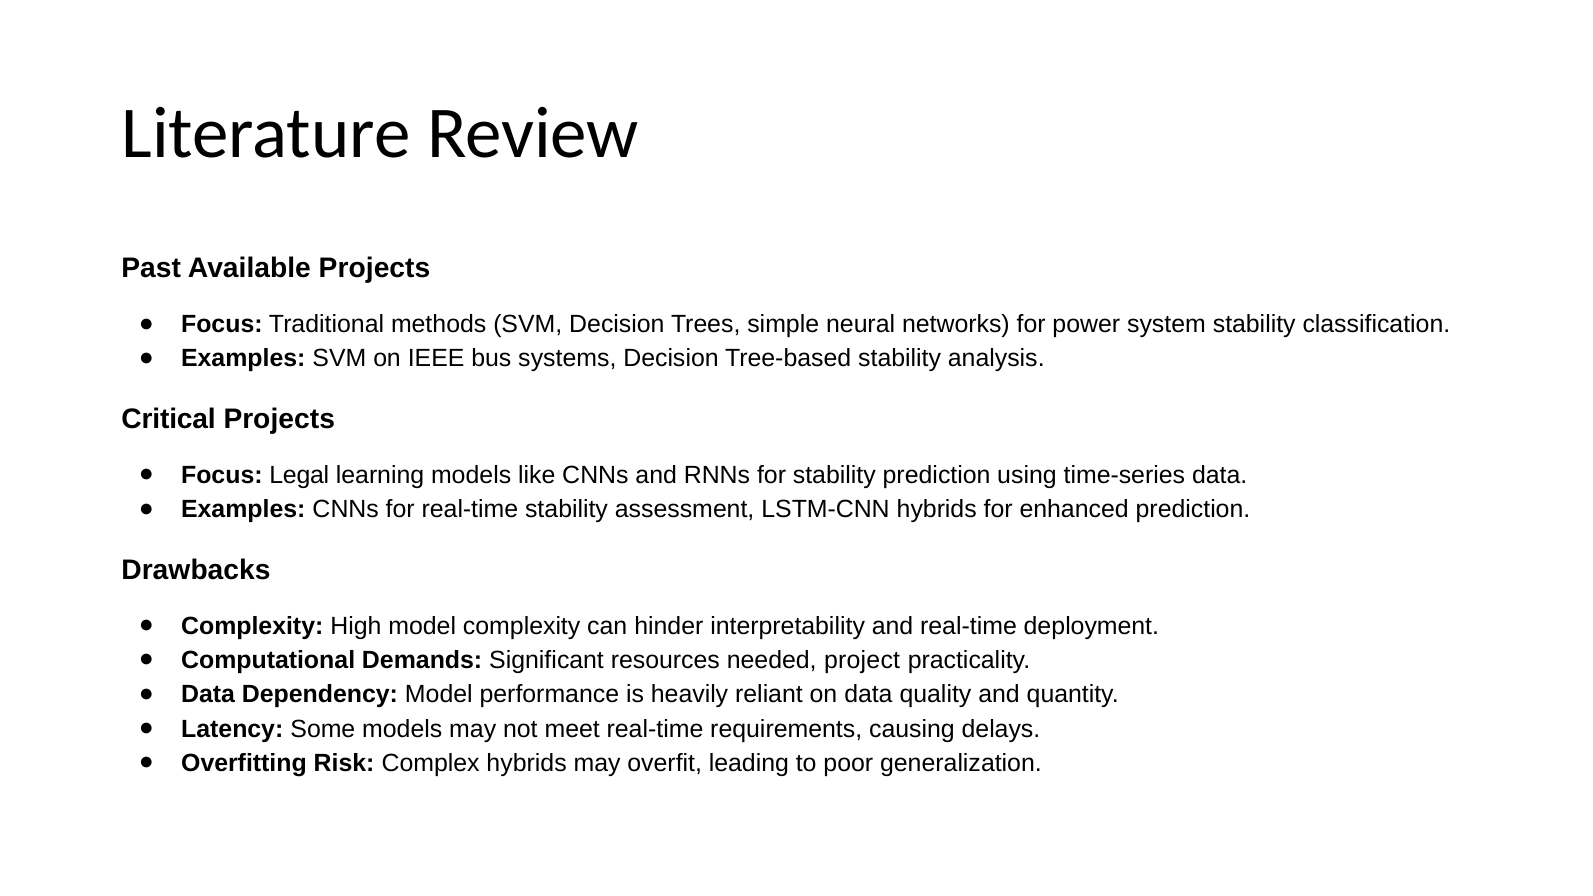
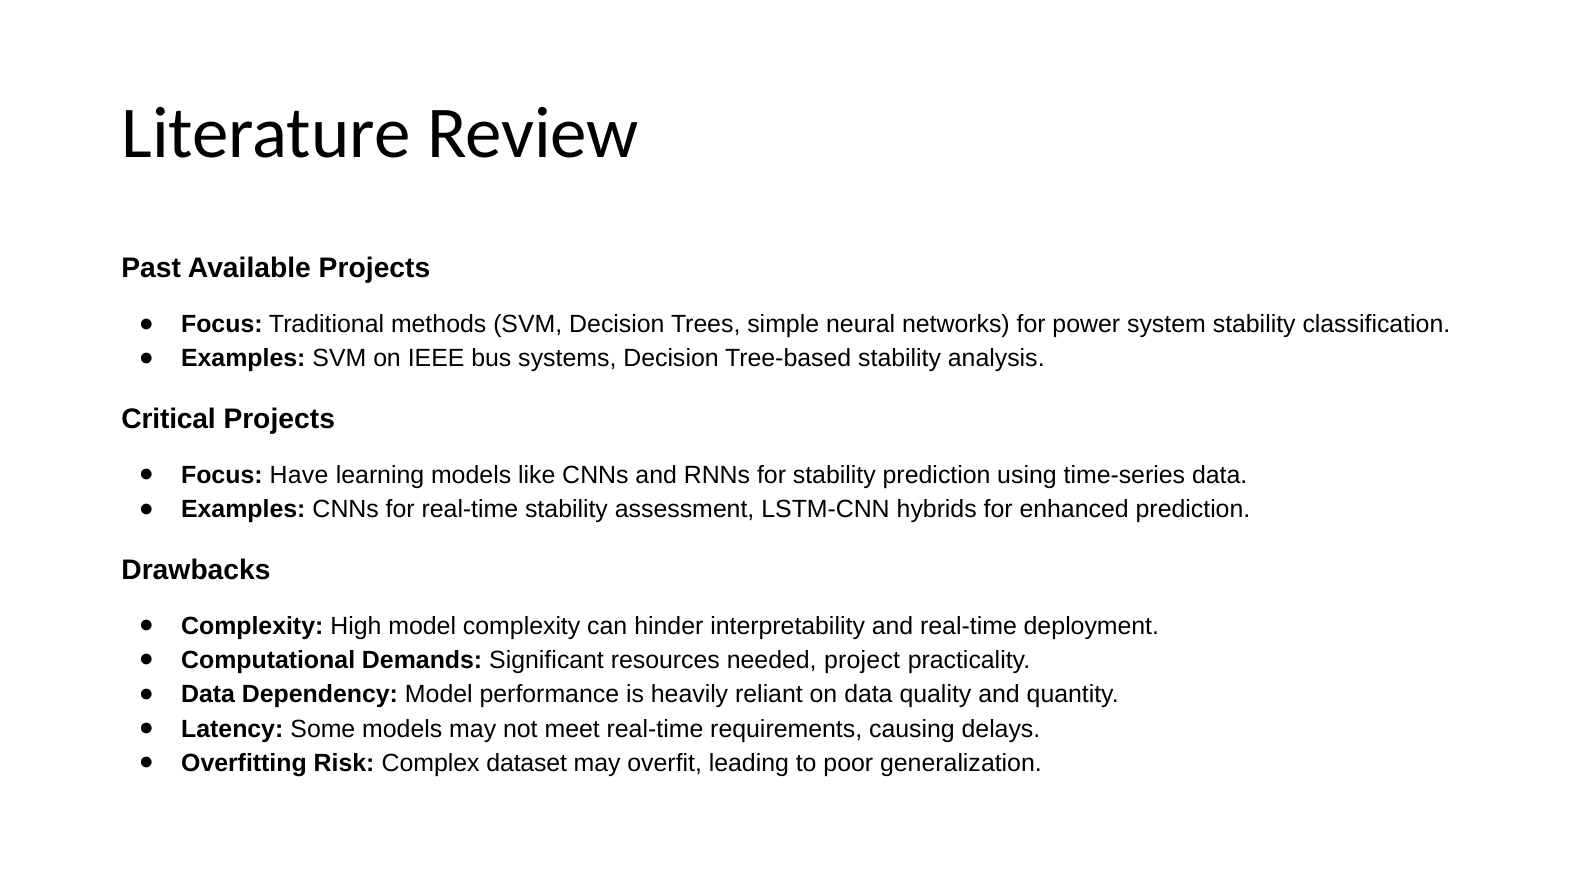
Legal: Legal -> Have (299, 475)
Complex hybrids: hybrids -> dataset (527, 763)
